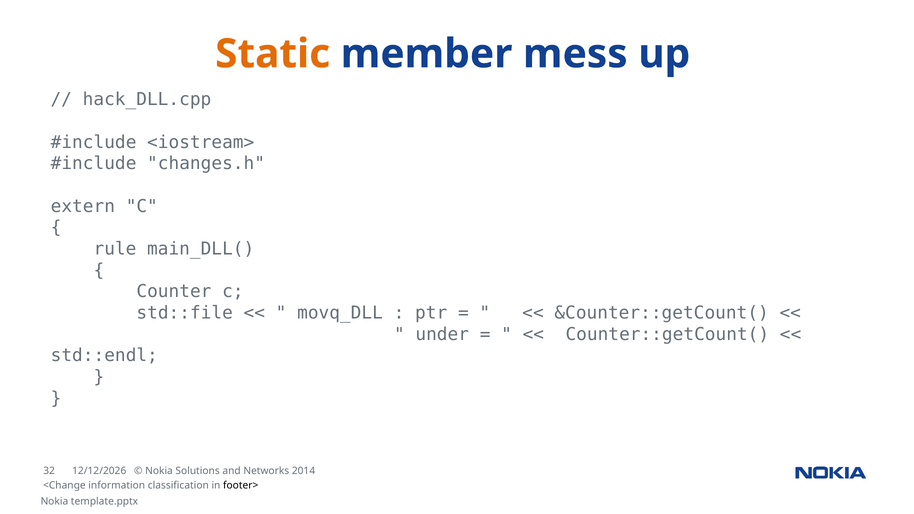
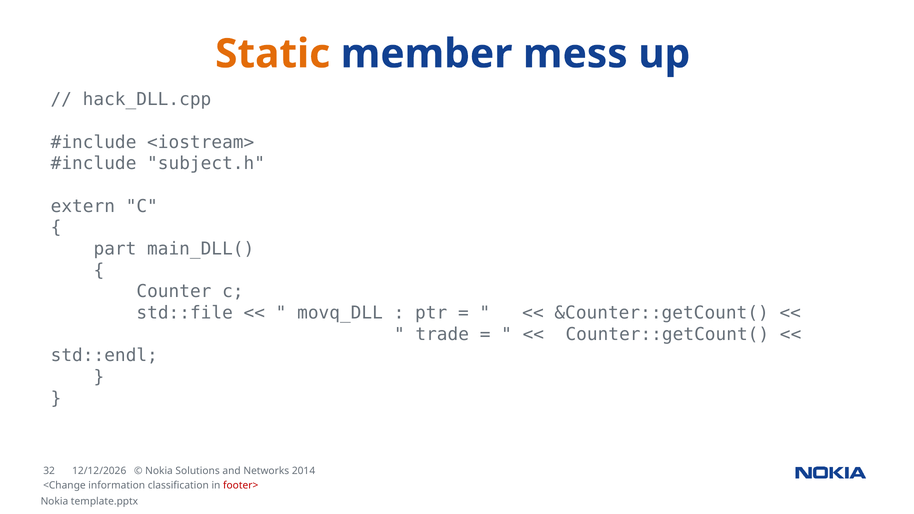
changes.h: changes.h -> subject.h (206, 164)
rule: rule -> part (115, 249)
under: under -> trade (442, 334)
footer> colour: black -> red (241, 486)
